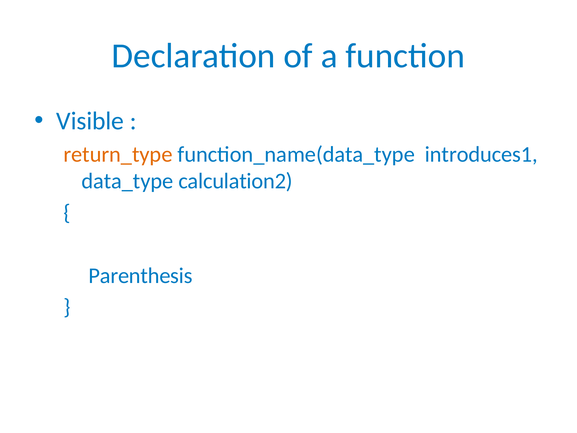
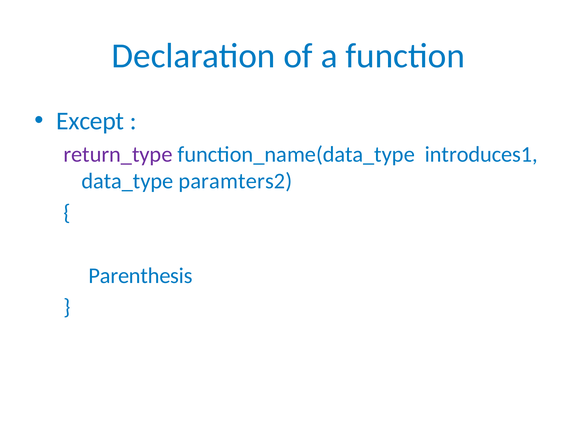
Visible: Visible -> Except (90, 121)
return_type colour: orange -> purple (118, 154)
calculation2: calculation2 -> paramters2 (235, 181)
